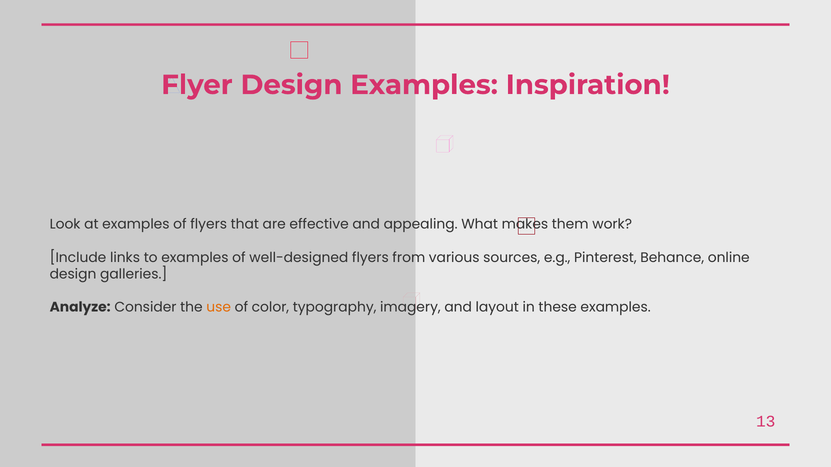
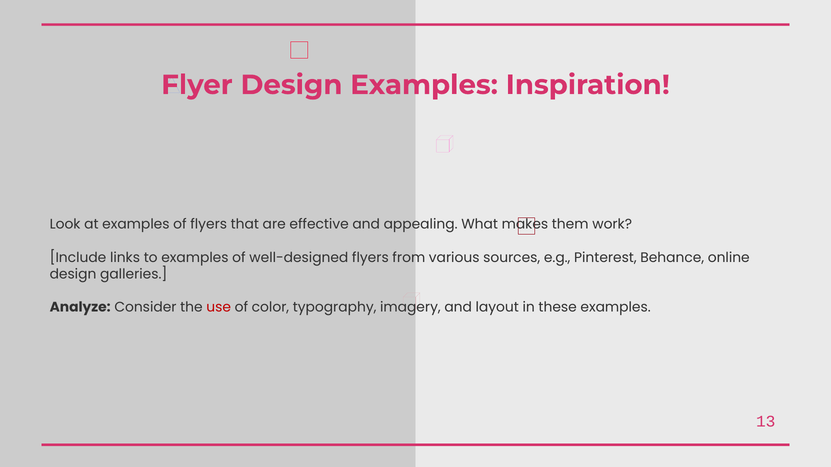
use colour: orange -> red (219, 308)
